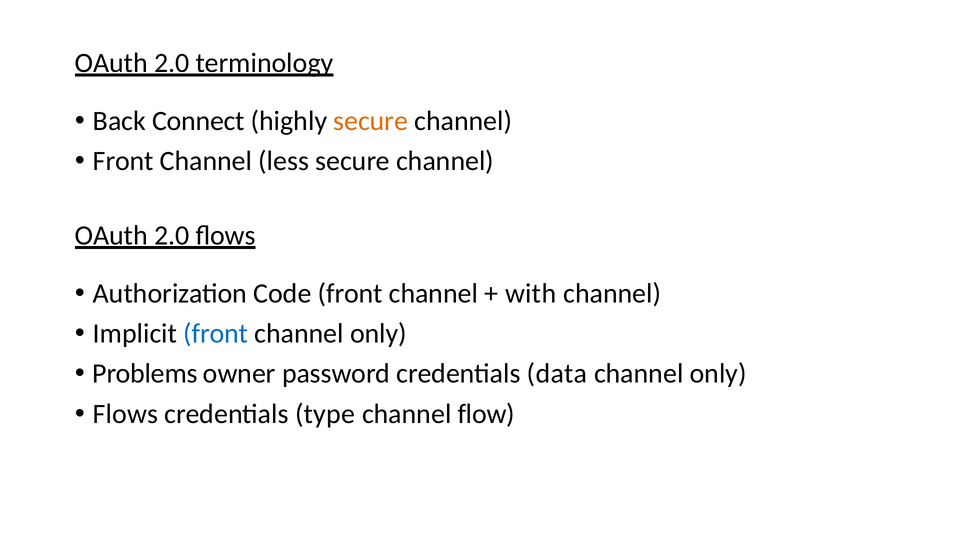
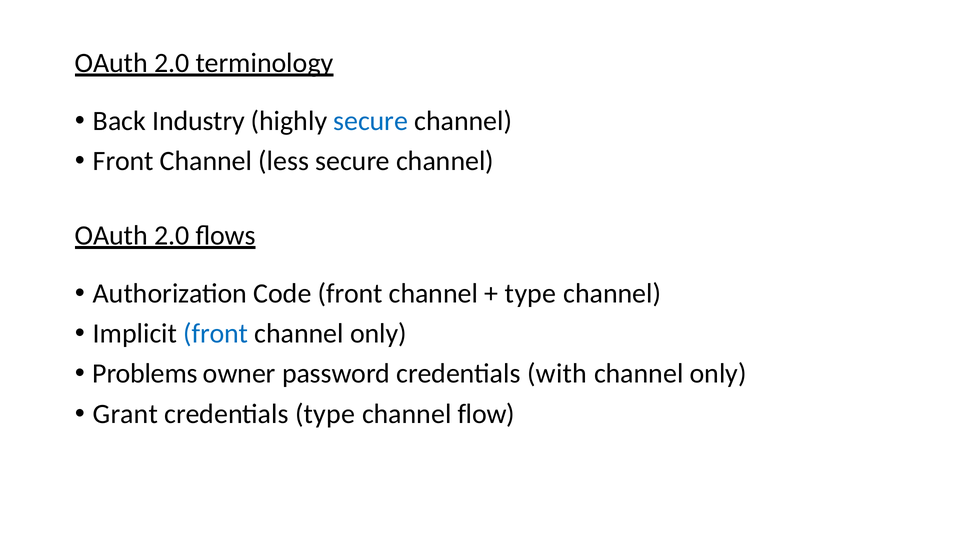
Connect: Connect -> Industry (198, 121)
secure colour: orange -> blue (371, 121)
with: with -> type (531, 293)
data: data -> with (557, 374)
Flows: Flows -> Grant (125, 414)
